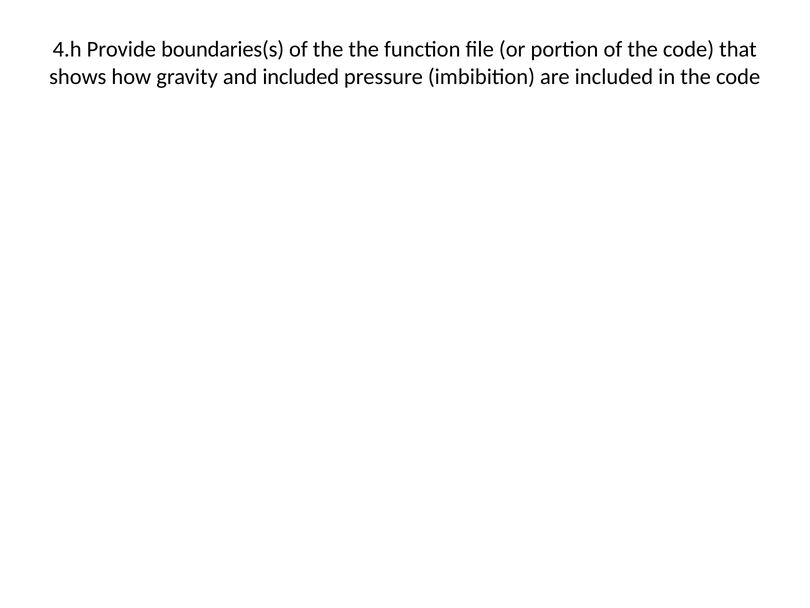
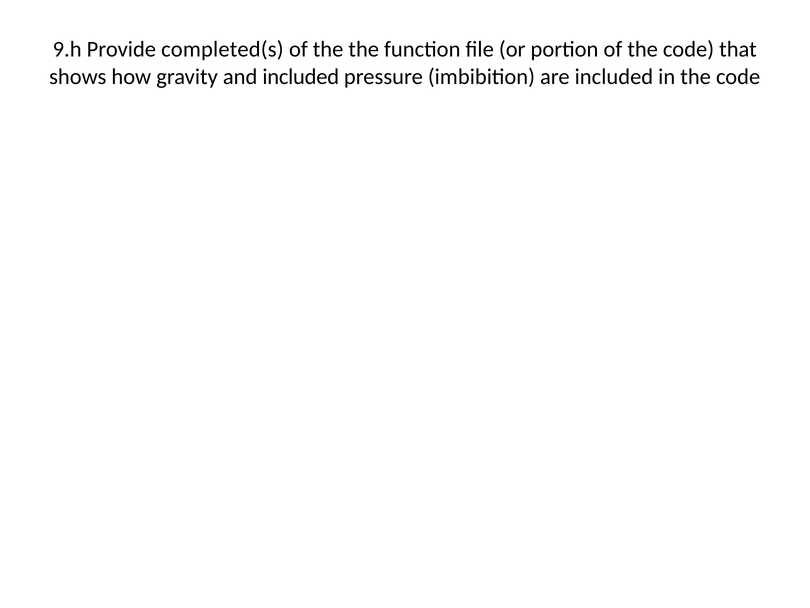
4.h: 4.h -> 9.h (67, 49)
boundaries(s: boundaries(s -> completed(s (222, 49)
